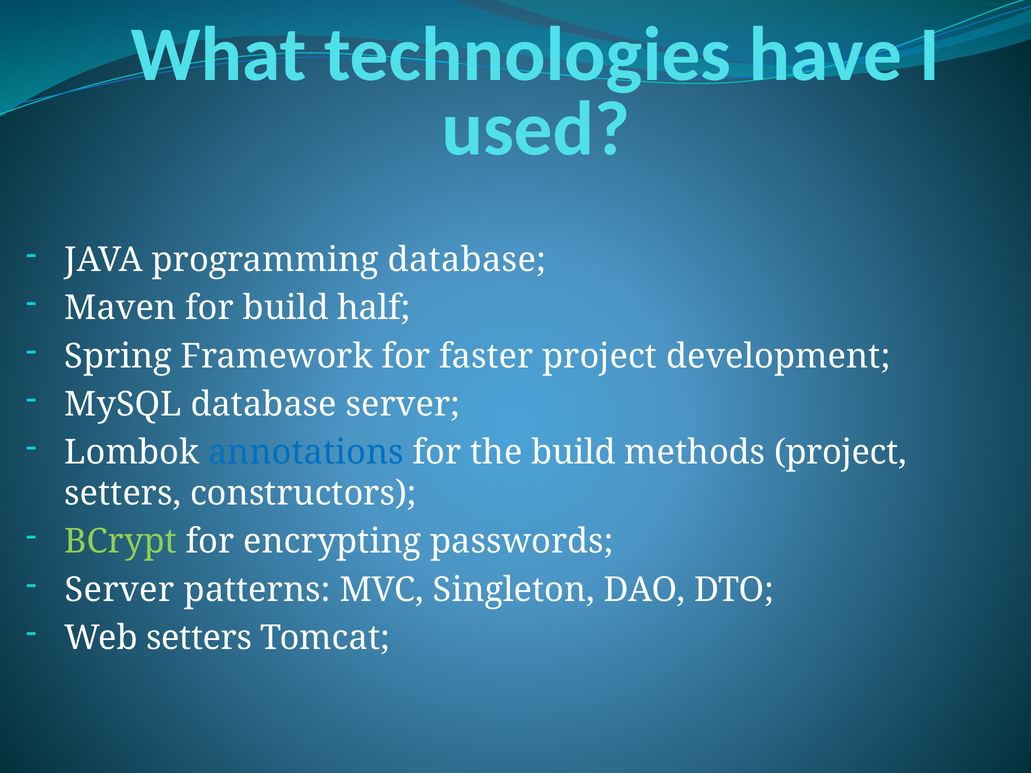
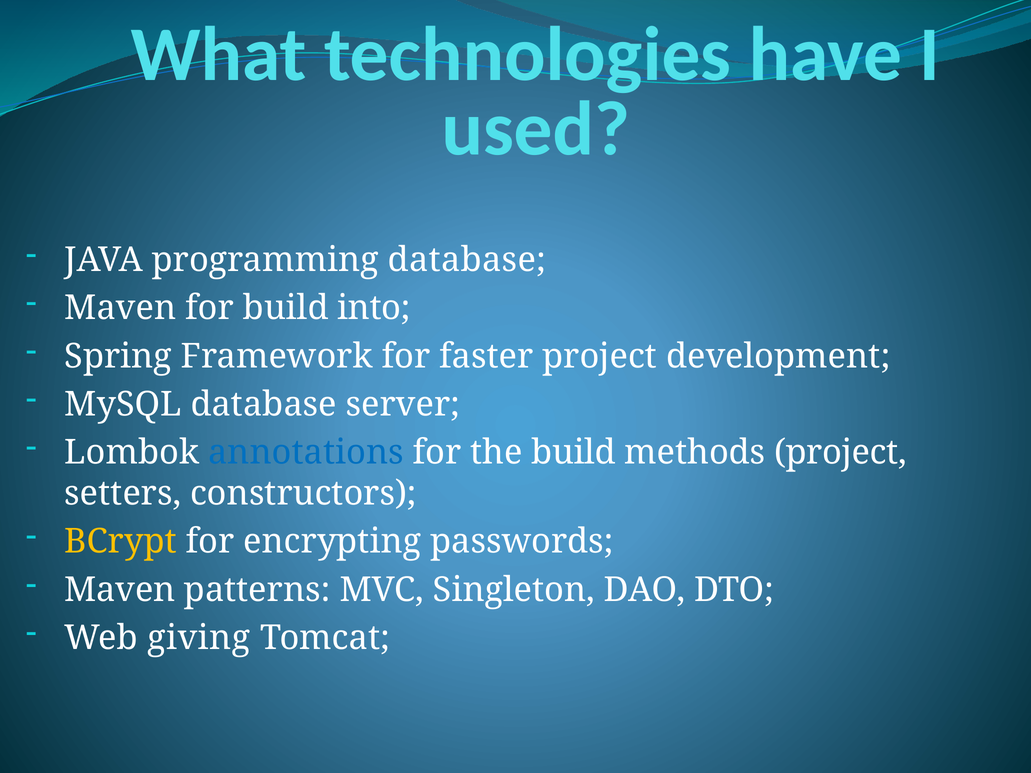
half: half -> into (374, 308)
BCrypt colour: light green -> yellow (121, 542)
Server: Server -> Maven (120, 590)
Web setters: setters -> giving (199, 638)
